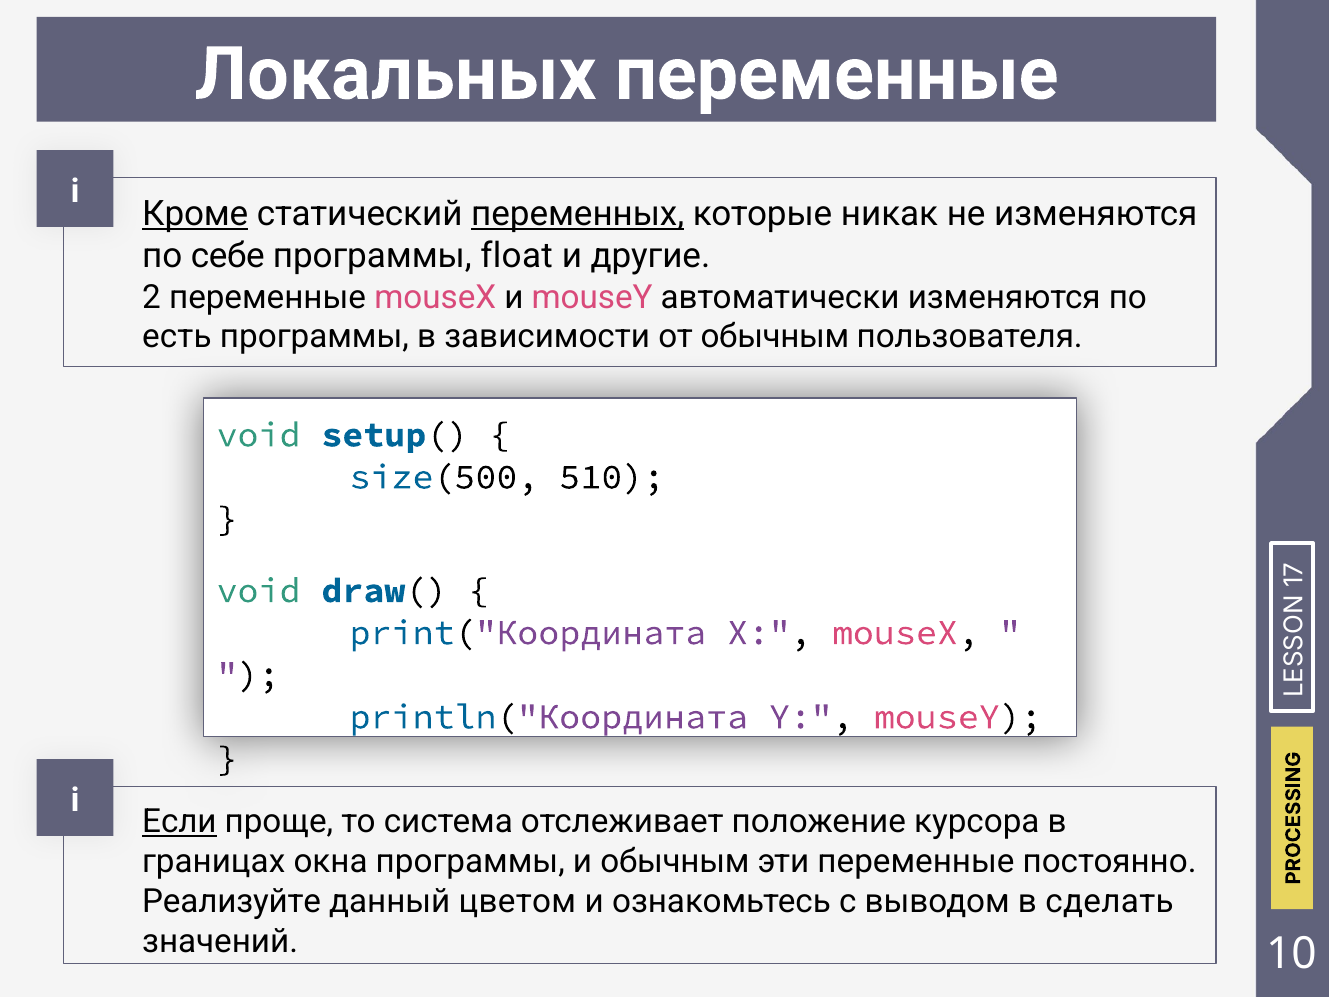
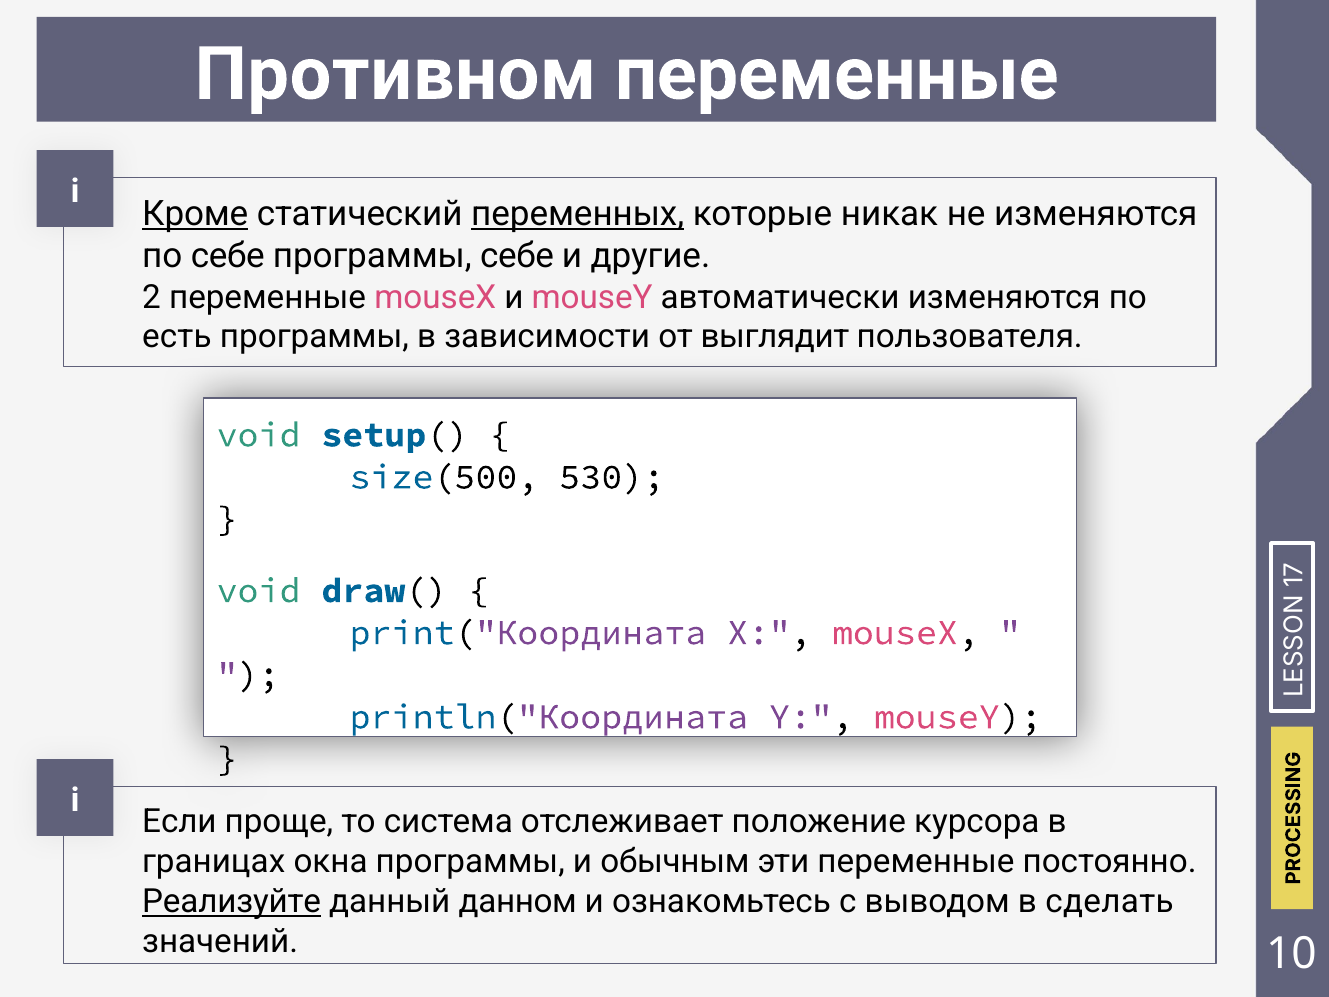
Локальных: Локальных -> Противном (395, 74)
программы float: float -> себе (517, 256)
от обычным: обычным -> выглядит (775, 337)
510: 510 -> 530 (612, 477)
Если underline: present -> none (179, 822)
Реализуйте underline: none -> present (232, 901)
цветом: цветом -> данном (518, 901)
